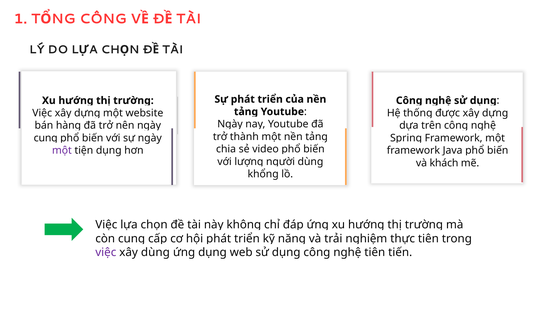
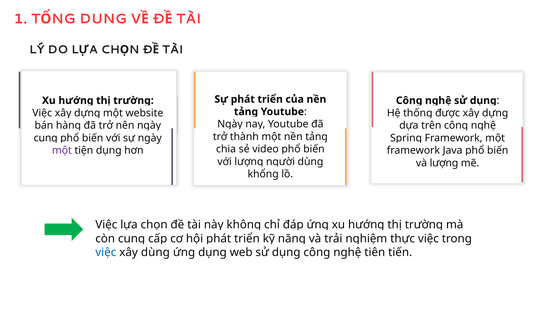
CÔNG: CÔNG -> DUNG (103, 19)
và khách: khách -> lượng (444, 163)
tiên: tiên -> việc (428, 239)
việc colour: purple -> blue (106, 253)
